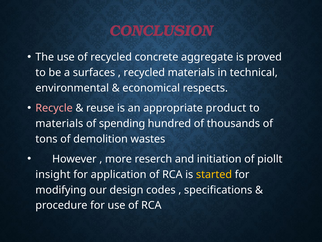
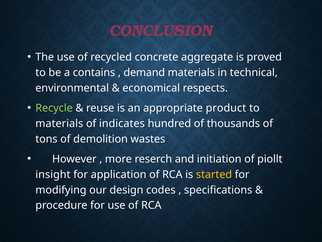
surfaces: surfaces -> contains (94, 72)
recycled: recycled -> demand (144, 72)
Recycle colour: pink -> light green (54, 108)
spending: spending -> indicates (122, 123)
